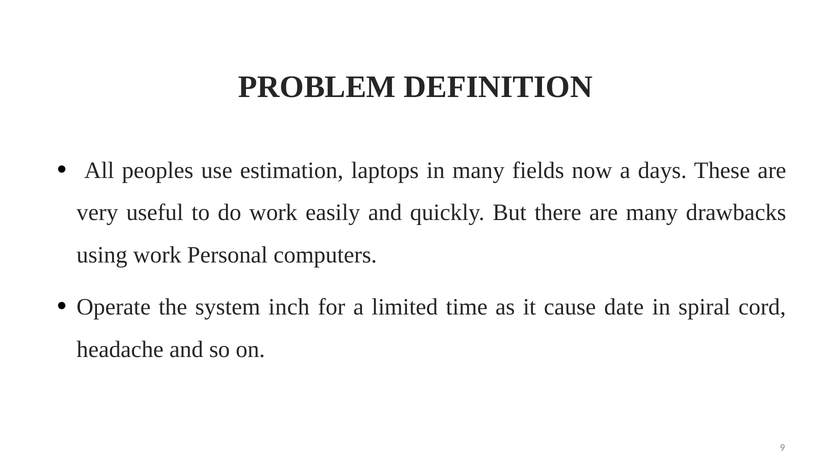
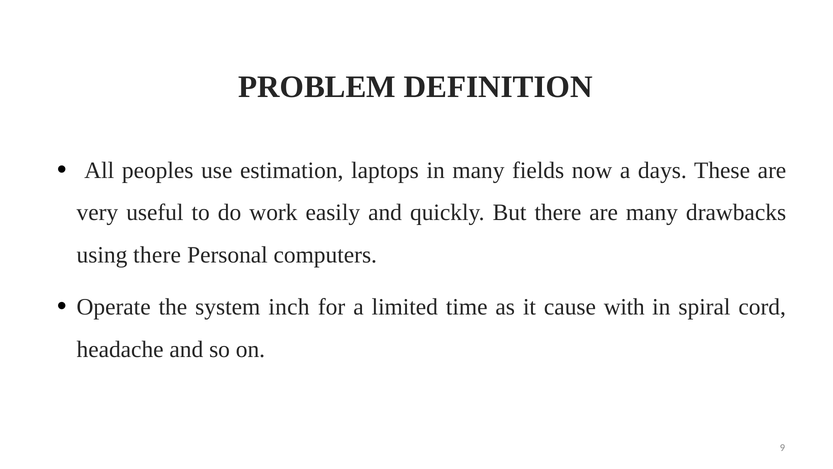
using work: work -> there (157, 255)
date: date -> with (624, 307)
